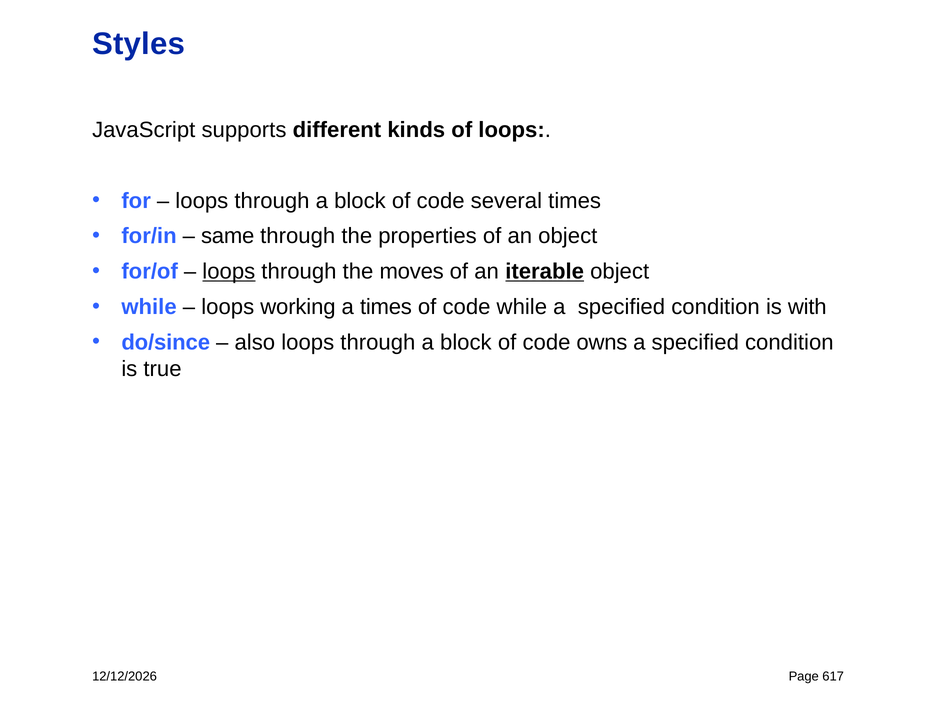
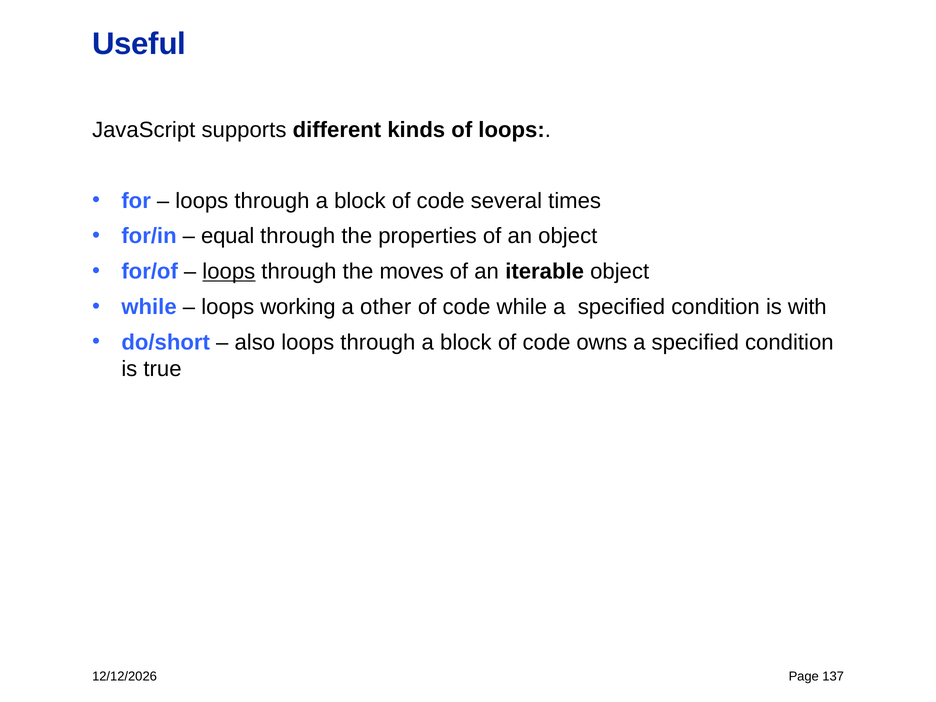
Styles: Styles -> Useful (139, 44)
same: same -> equal (228, 236)
iterable underline: present -> none (545, 272)
a times: times -> other (386, 307)
do/since: do/since -> do/short (166, 342)
617: 617 -> 137 (833, 677)
